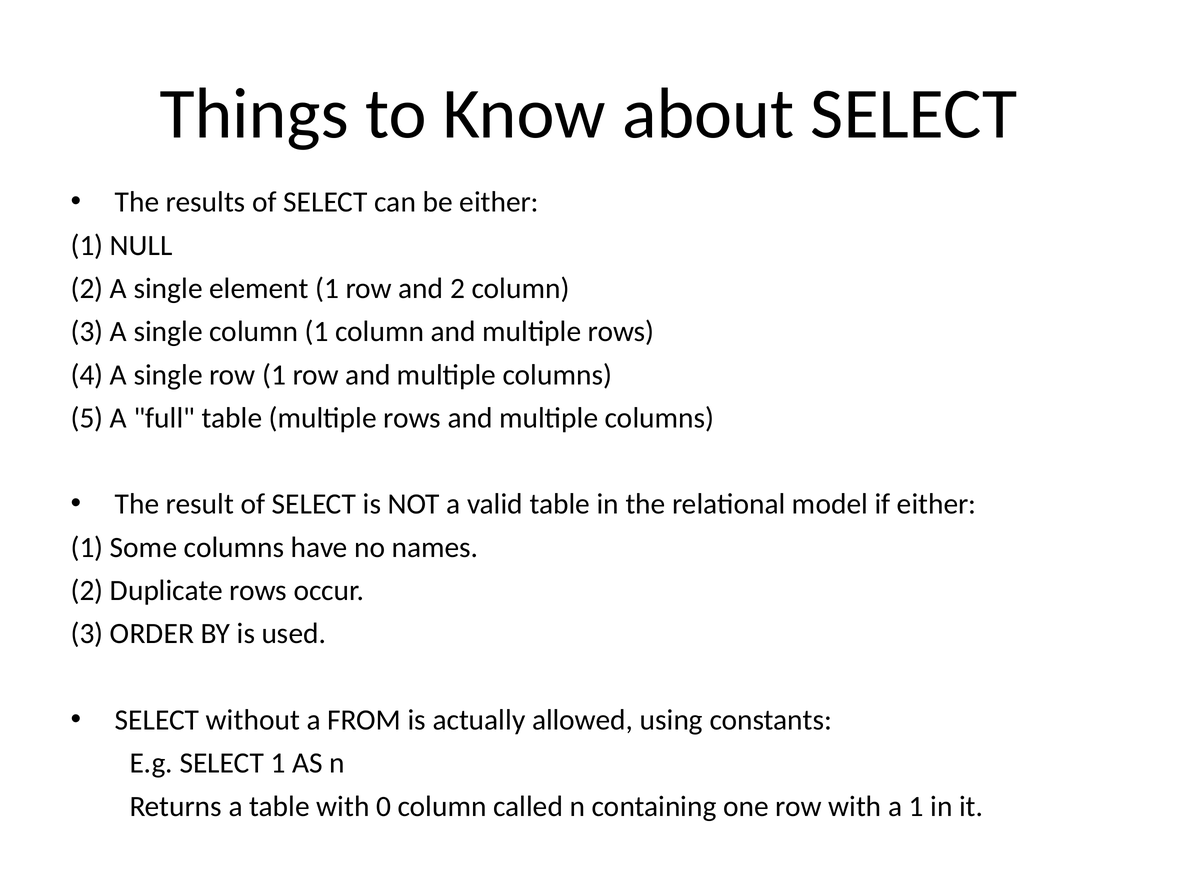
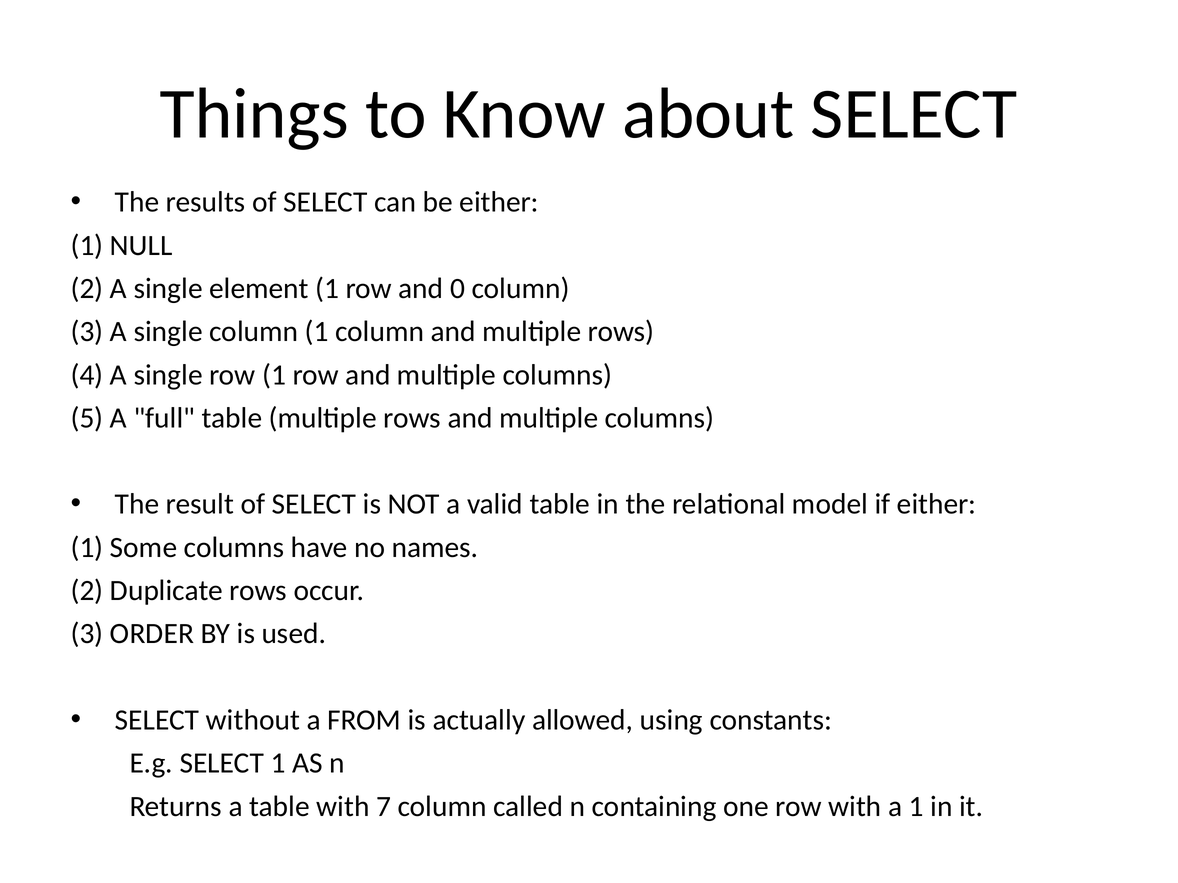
and 2: 2 -> 0 (458, 289)
0: 0 -> 7 (383, 807)
